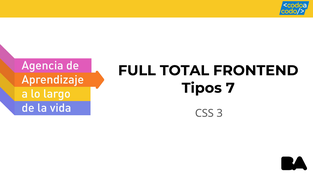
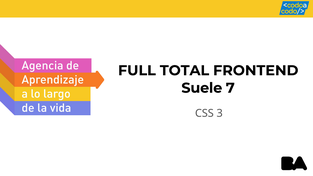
Tipos: Tipos -> Suele (202, 88)
